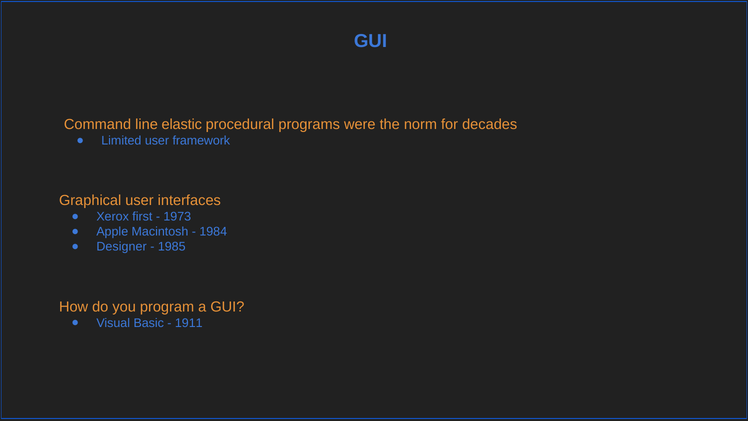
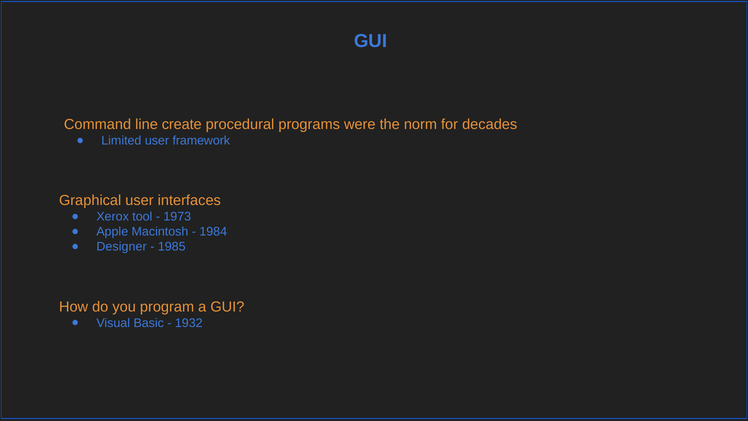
elastic: elastic -> create (182, 125)
first: first -> tool (142, 217)
1911: 1911 -> 1932 (189, 323)
